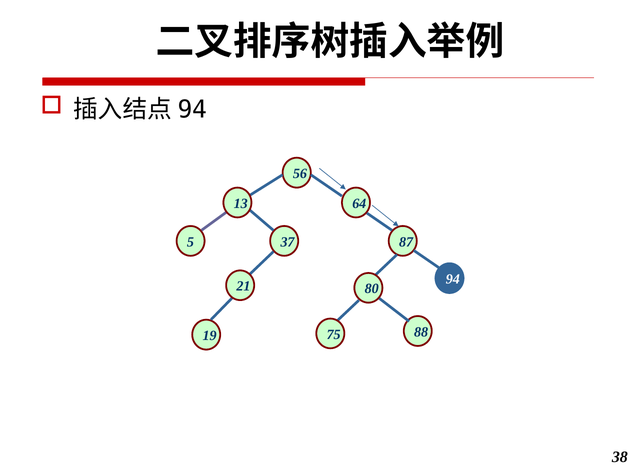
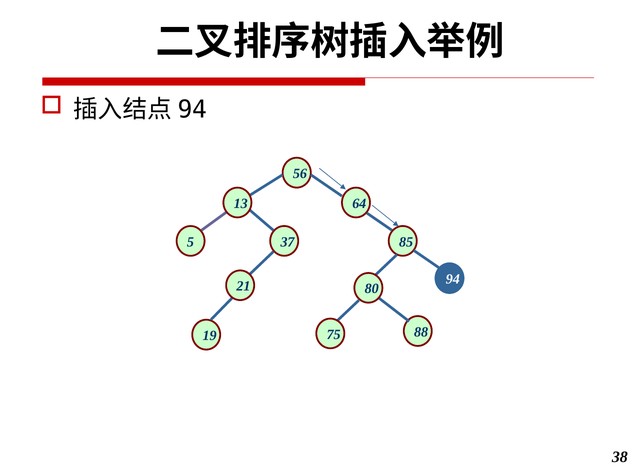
87: 87 -> 85 (406, 242)
